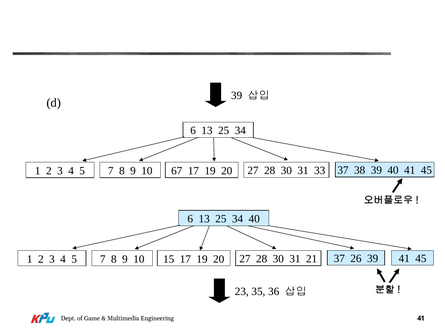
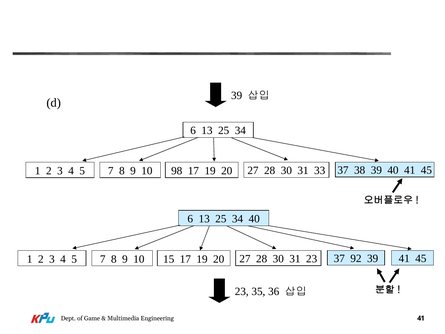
67: 67 -> 98 (177, 171)
26: 26 -> 92 (356, 258)
31 21: 21 -> 23 (312, 259)
